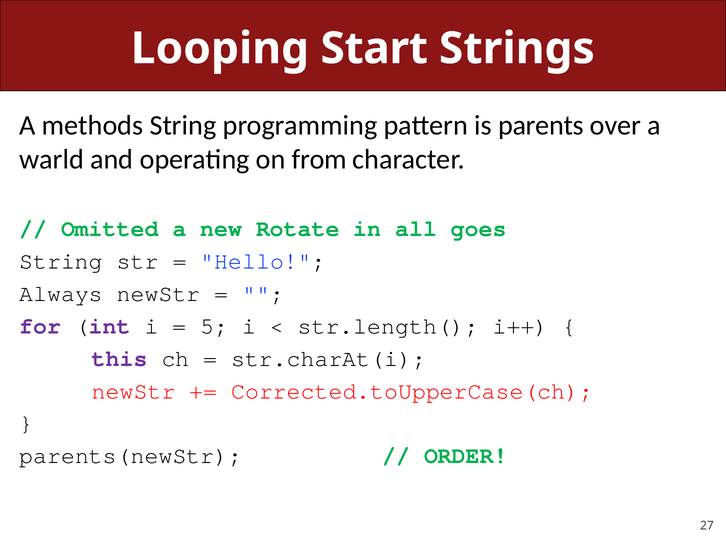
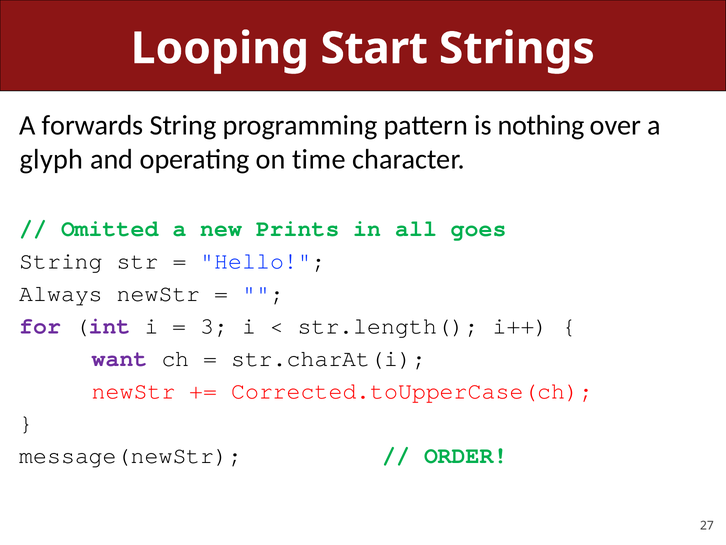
methods: methods -> forwards (93, 125)
parents: parents -> nothing (541, 125)
warld: warld -> glyph (51, 159)
from: from -> time (319, 159)
Rotate: Rotate -> Prints (298, 228)
5: 5 -> 3 (214, 326)
this: this -> want (120, 358)
parents(newStr: parents(newStr -> message(newStr (131, 455)
